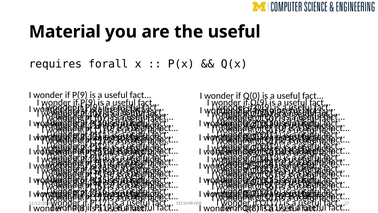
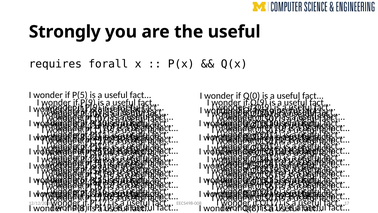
Material: Material -> Strongly (65, 32)
P(9: P(9 -> P(5 (80, 95)
